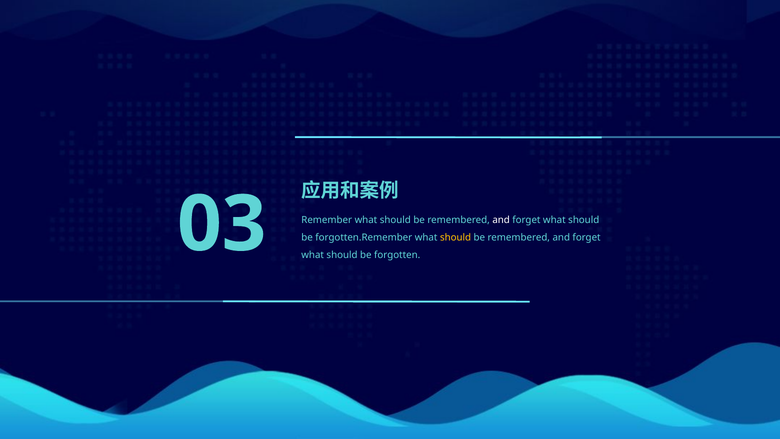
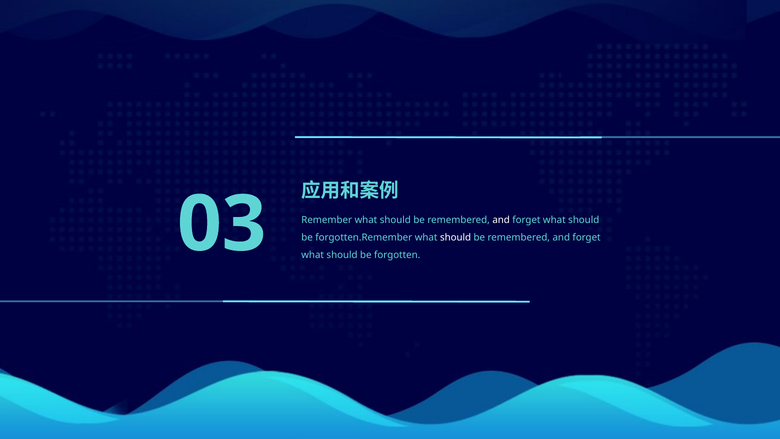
should colour: yellow -> white (456, 237)
